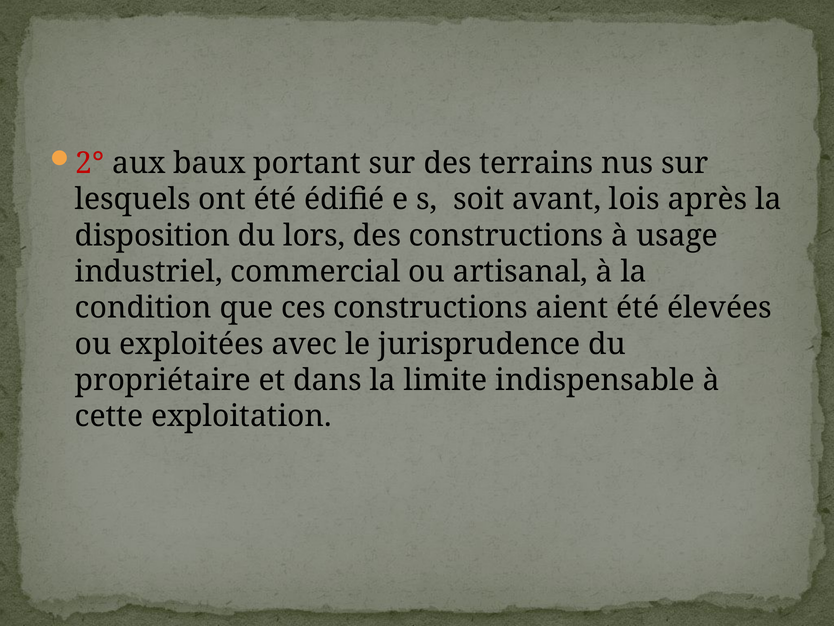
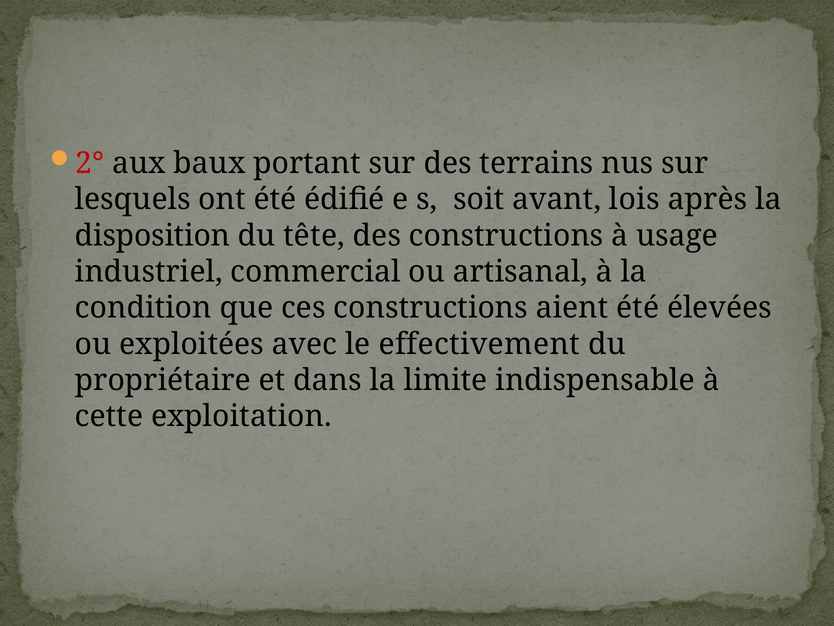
lors: lors -> tête (314, 236)
jurisprudence: jurisprudence -> effectivement (479, 344)
